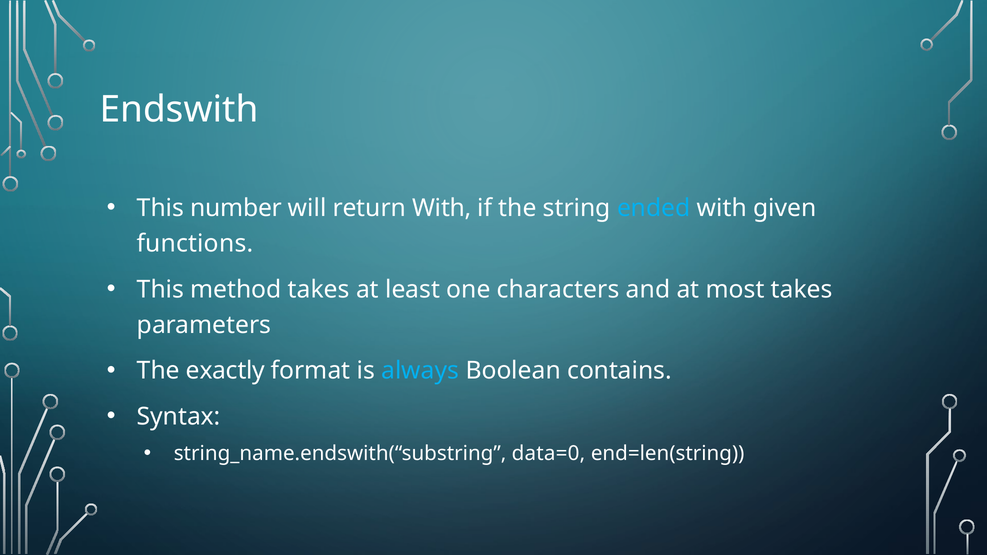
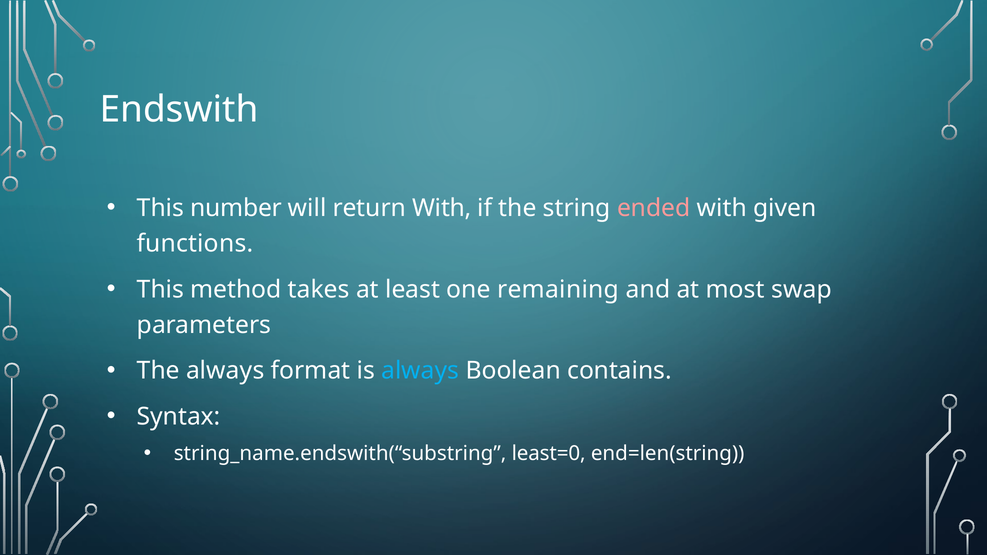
ended colour: light blue -> pink (654, 208)
characters: characters -> remaining (558, 290)
most takes: takes -> swap (802, 290)
The exactly: exactly -> always (225, 371)
data=0: data=0 -> least=0 (549, 454)
